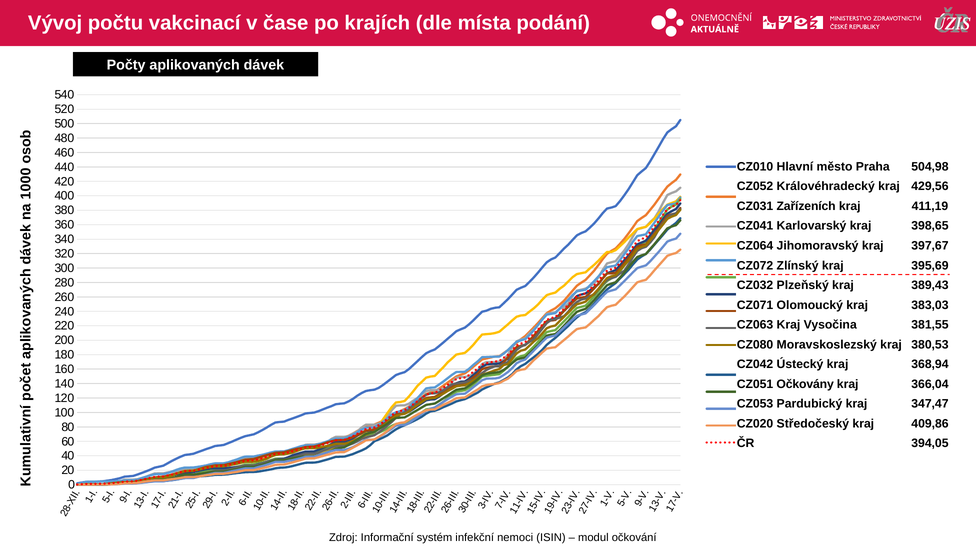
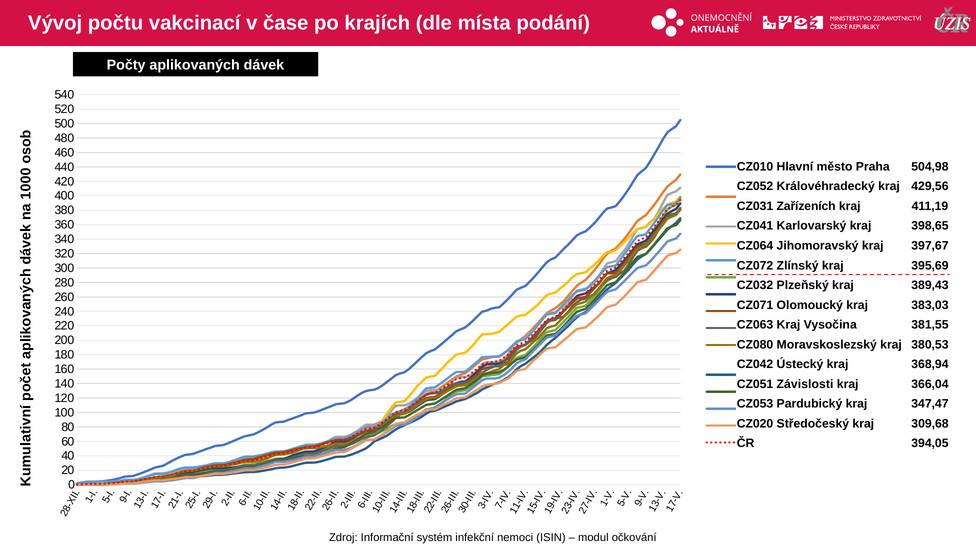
Očkovány: Očkovány -> Závislosti (805, 384)
409,86: 409,86 -> 309,68 (930, 424)
